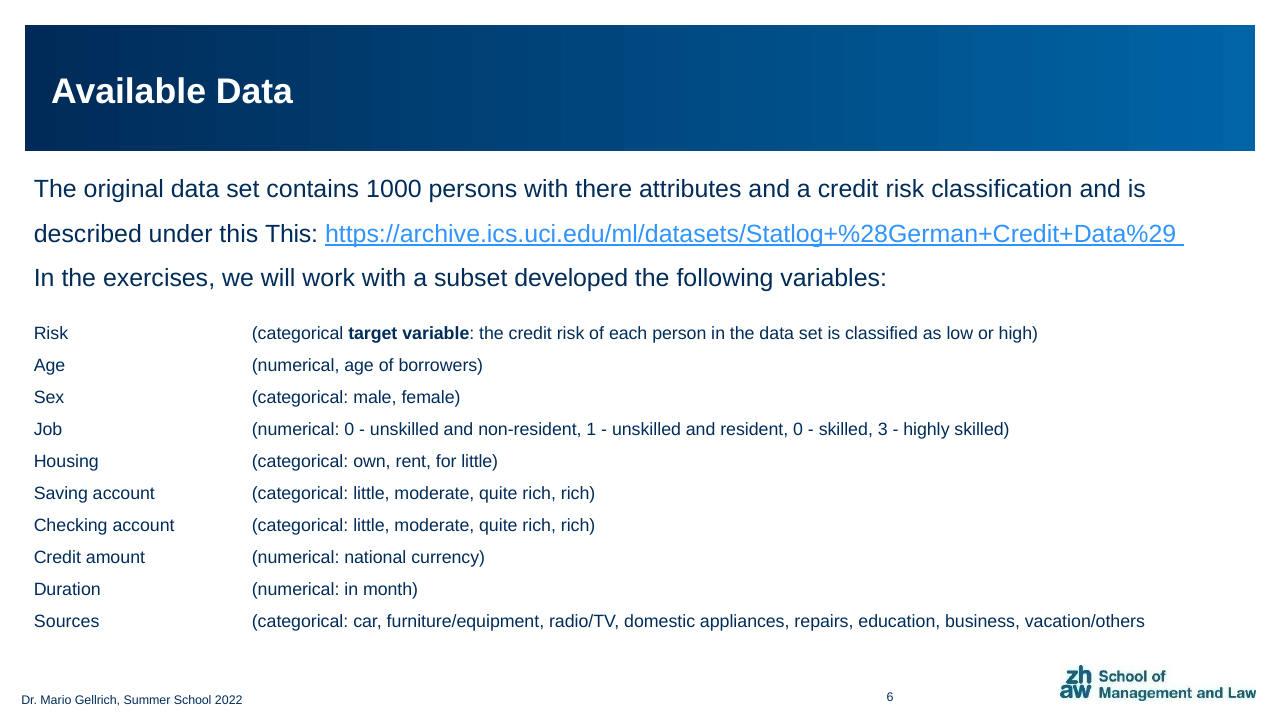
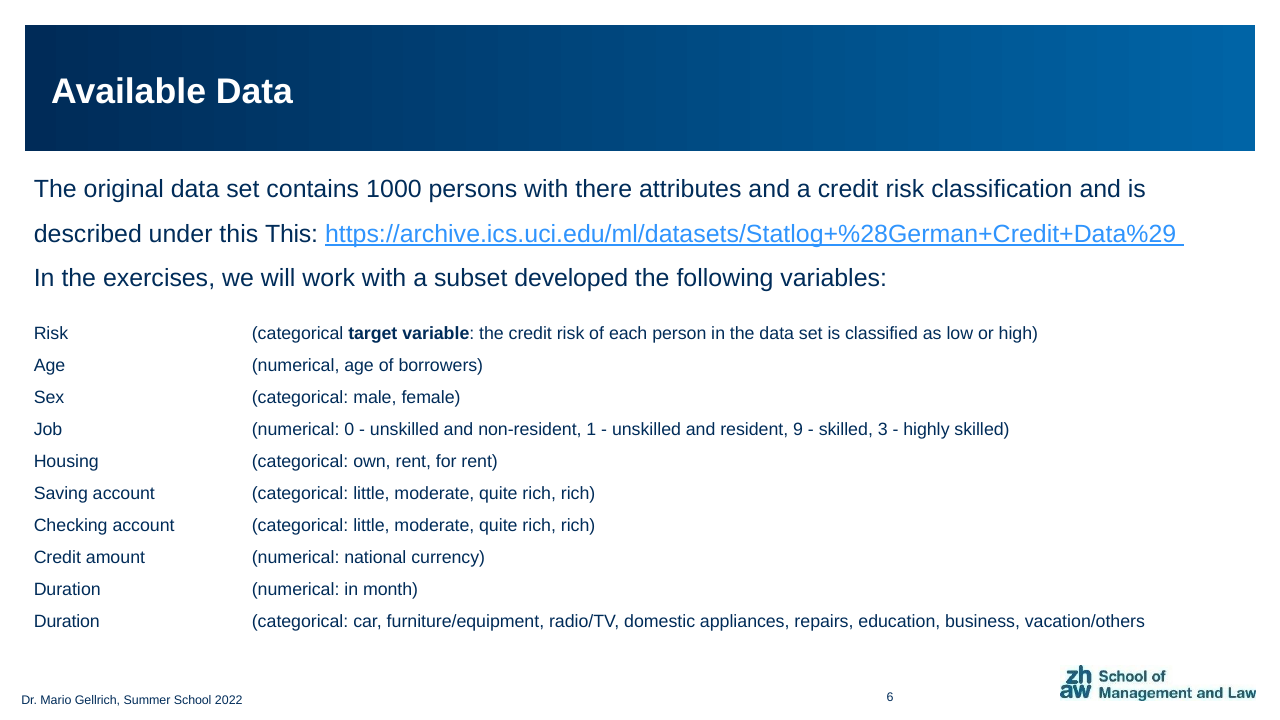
resident 0: 0 -> 9 (798, 430)
for little: little -> rent (480, 462)
Sources: Sources -> Duration (67, 622)
